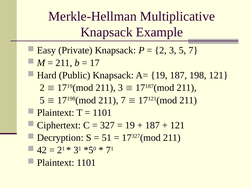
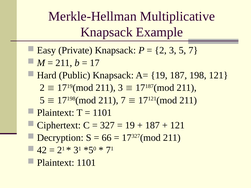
51: 51 -> 66 (107, 138)
